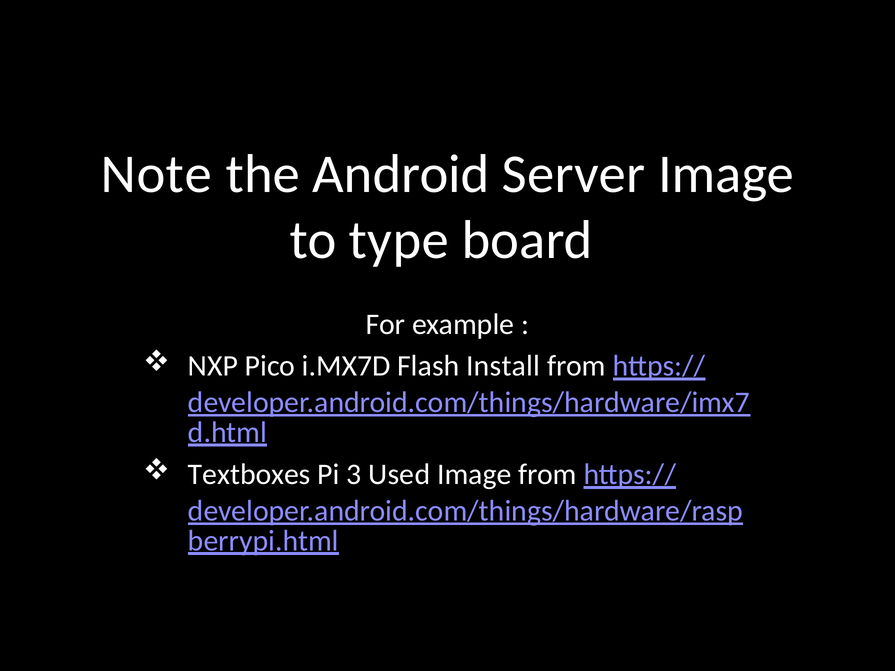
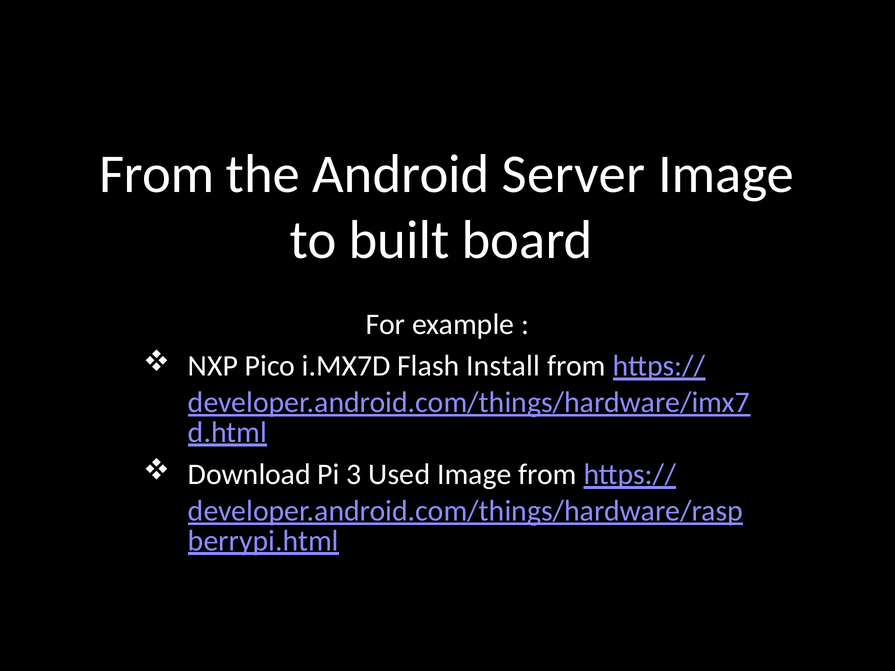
Note: Note -> From (157, 174)
type: type -> built (399, 240)
Textboxes: Textboxes -> Download (249, 475)
